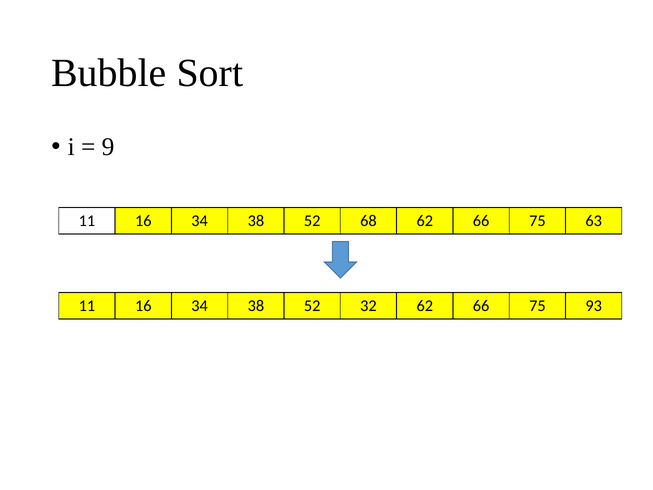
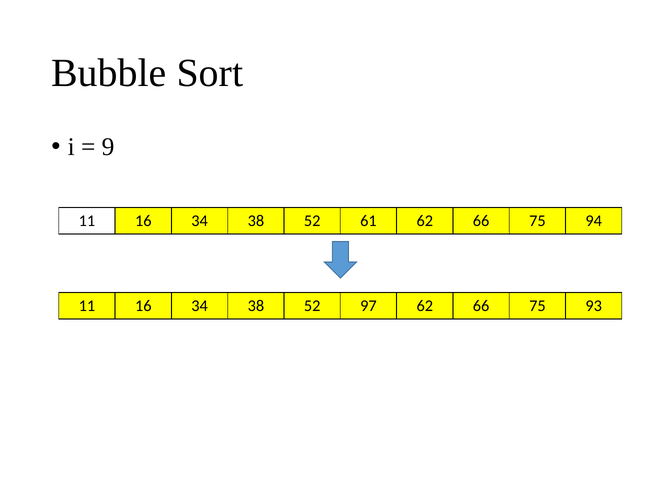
68: 68 -> 61 (368, 221)
63: 63 -> 94 (594, 221)
32: 32 -> 97 (368, 306)
